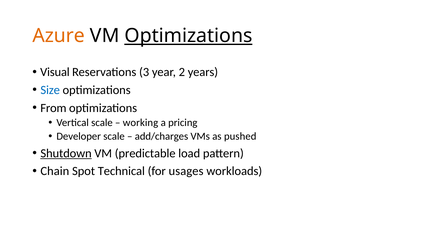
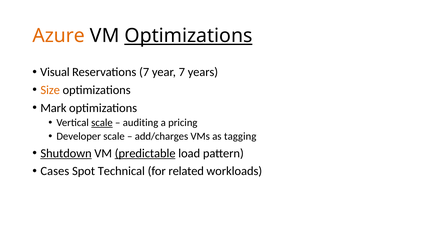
Reservations 3: 3 -> 7 (144, 72)
year 2: 2 -> 7 (182, 72)
Size colour: blue -> orange (50, 90)
From: From -> Mark (53, 108)
scale underline: none -> present (102, 122)
working: working -> auditing (141, 122)
pushed: pushed -> tagging (240, 136)
predictable underline: none -> present (145, 153)
Chain: Chain -> Cases (55, 171)
usages: usages -> related (186, 171)
